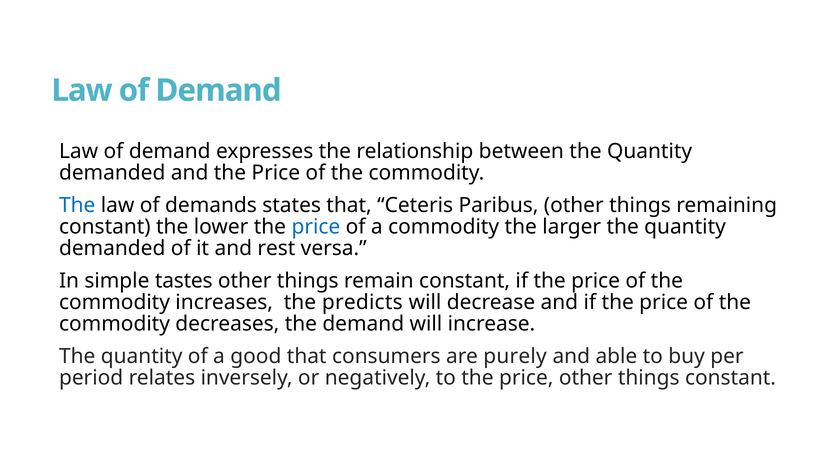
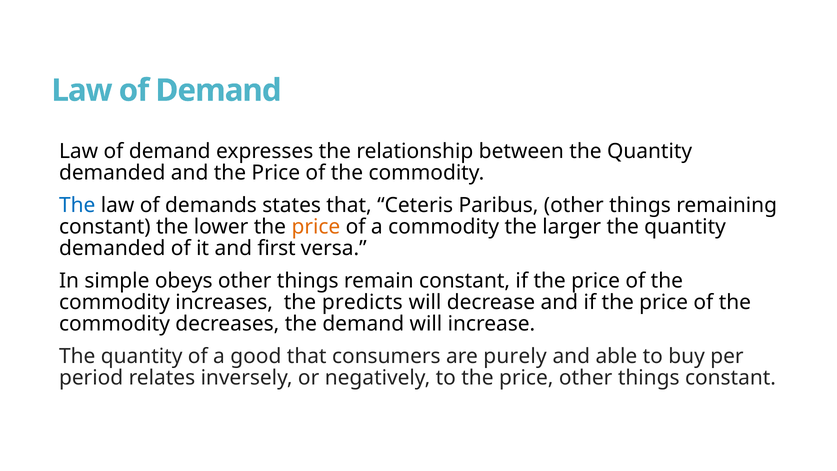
price colour: blue -> orange (316, 227)
rest: rest -> first (277, 248)
tastes: tastes -> obeys (184, 281)
